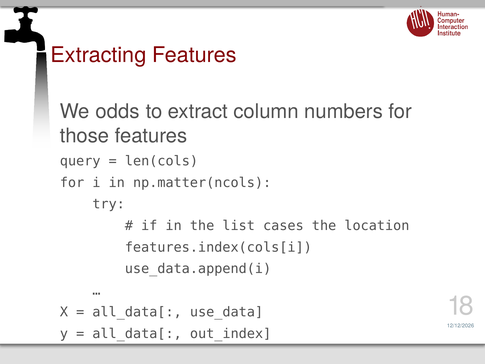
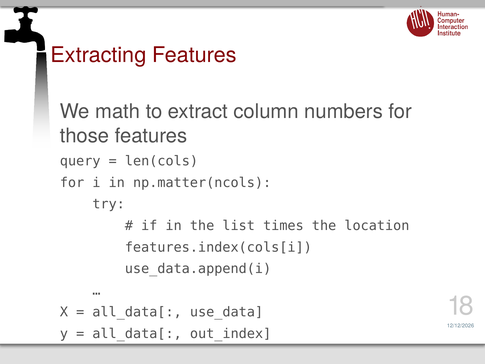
odds: odds -> math (118, 112)
cases: cases -> times (283, 226)
